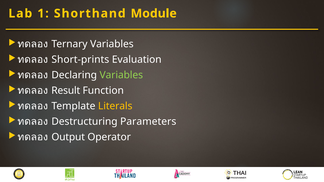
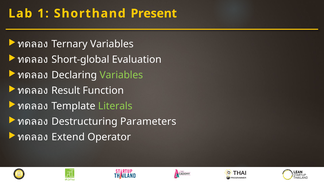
Module: Module -> Present (154, 13)
Short-prints: Short-prints -> Short-global (80, 60)
Literals colour: yellow -> light green (115, 106)
Output: Output -> Extend (68, 137)
